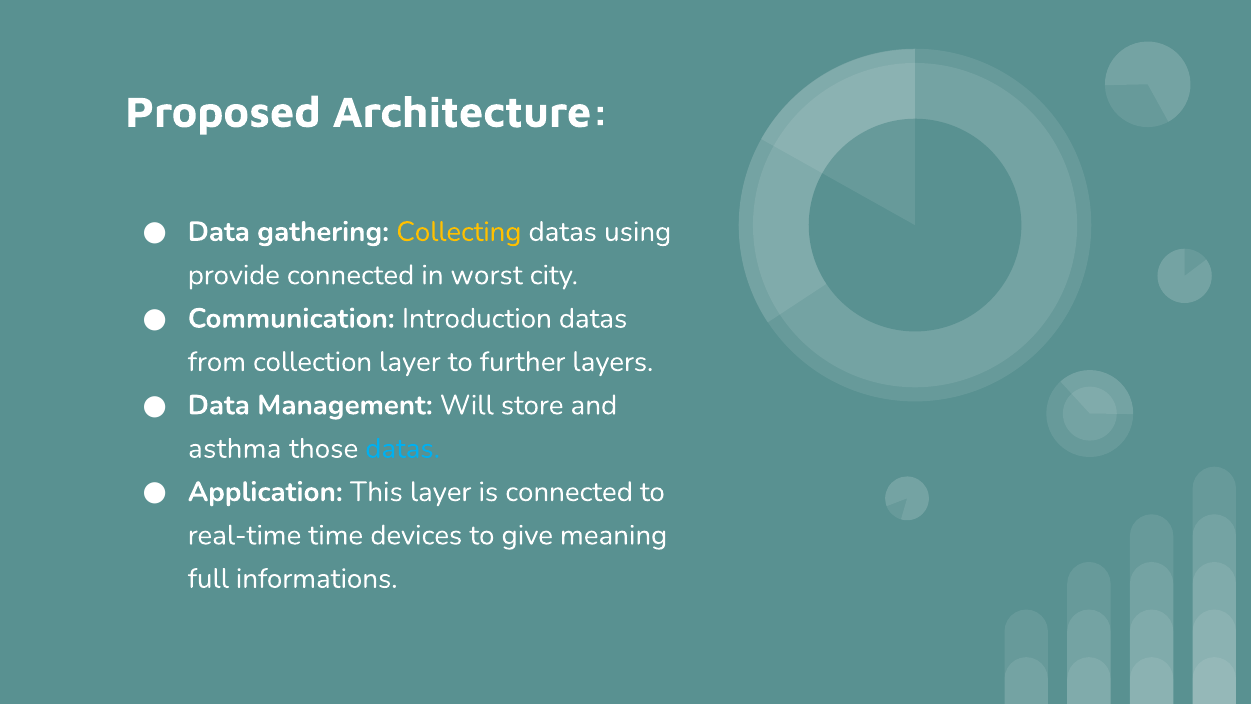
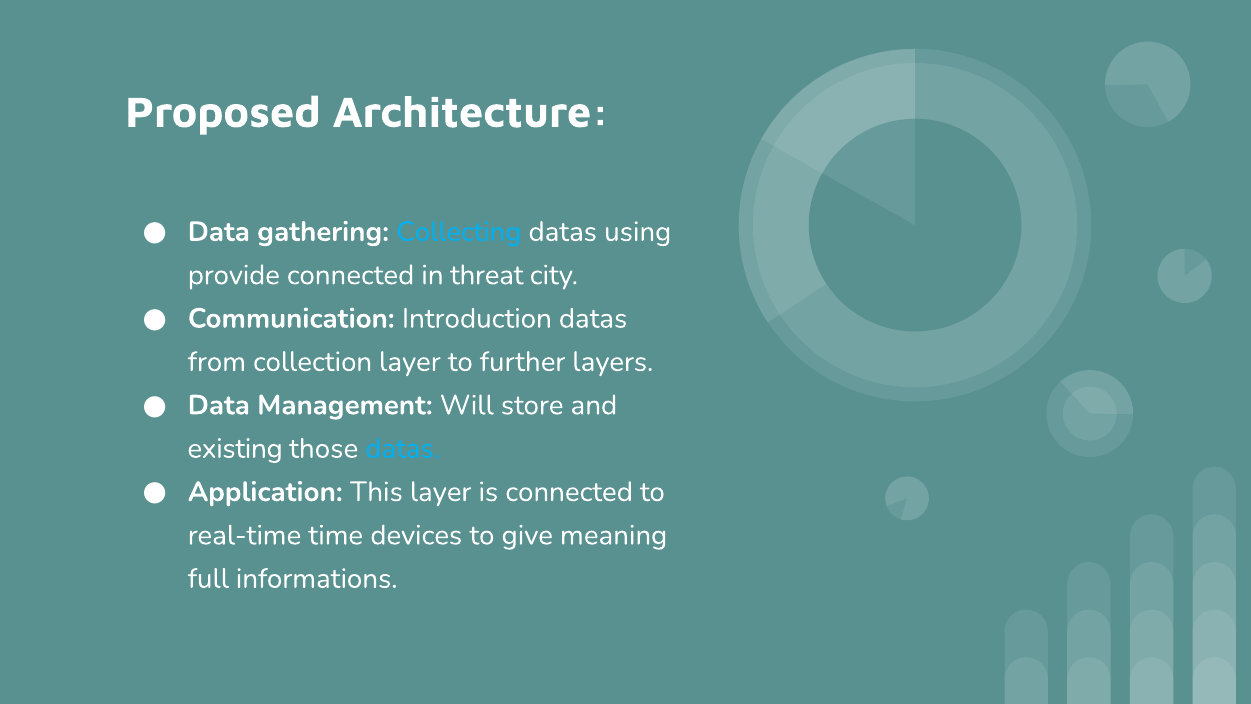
Collecting colour: yellow -> light blue (459, 232)
worst: worst -> threat (487, 275)
asthma: asthma -> existing (235, 448)
